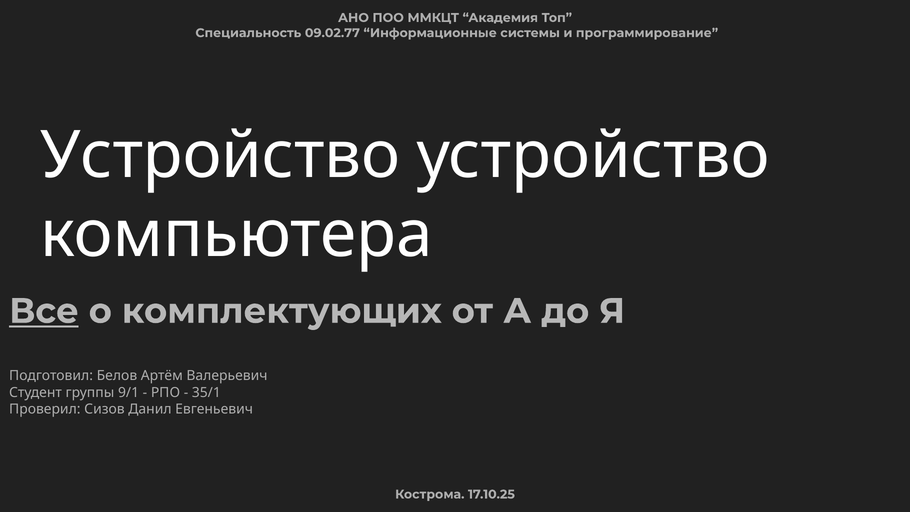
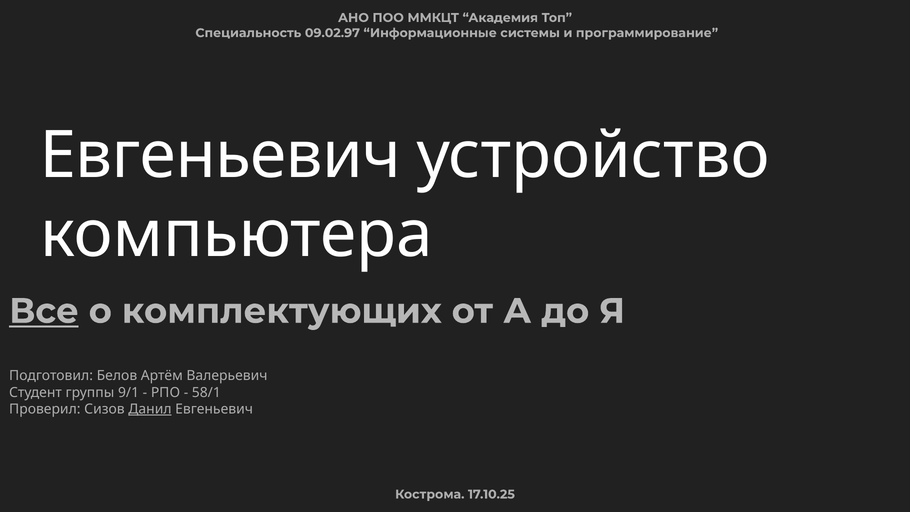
09.02.77: 09.02.77 -> 09.02.97 (332, 33)
Устройство: Устройство -> Евгеньевич (220, 156)
35/1: 35/1 -> 58/1 (206, 392)
Данил underline: none -> present (150, 409)
